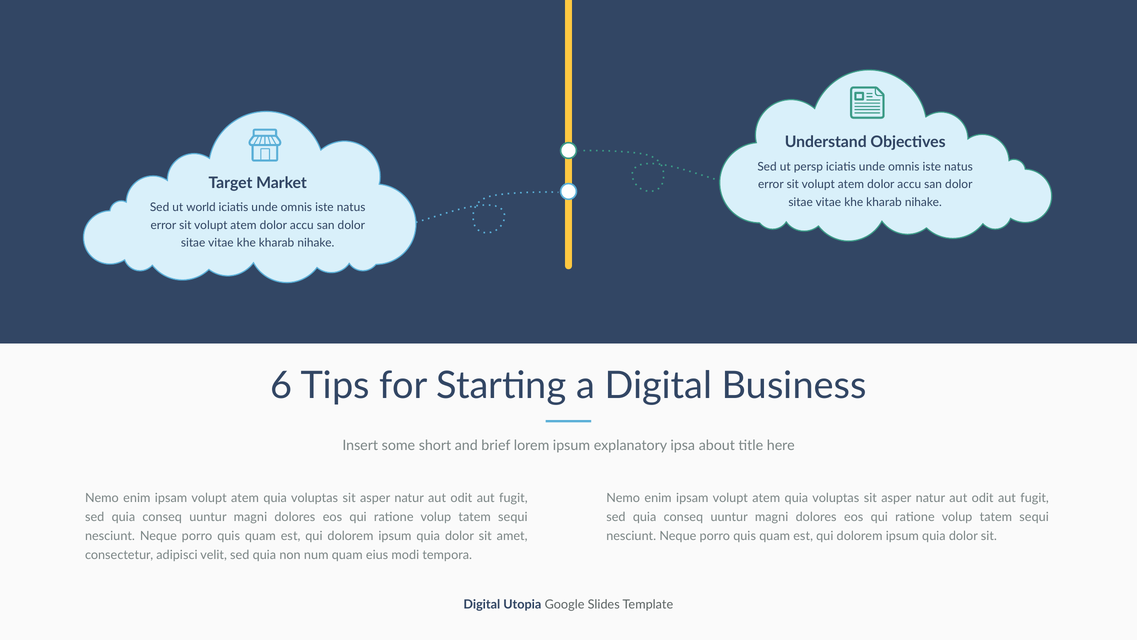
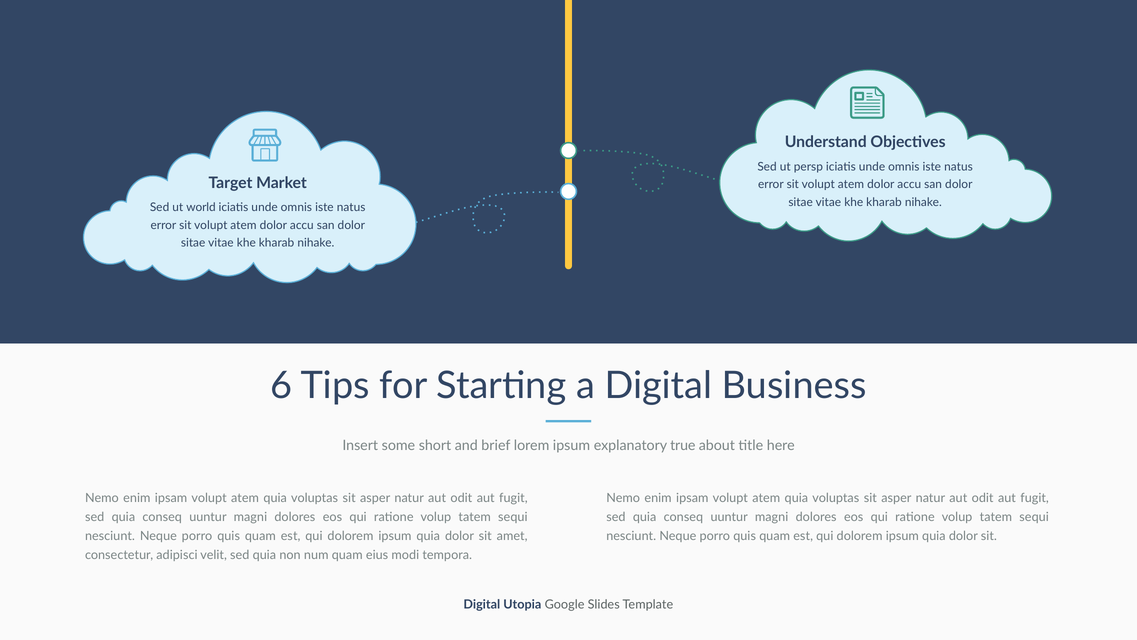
ipsa: ipsa -> true (683, 445)
